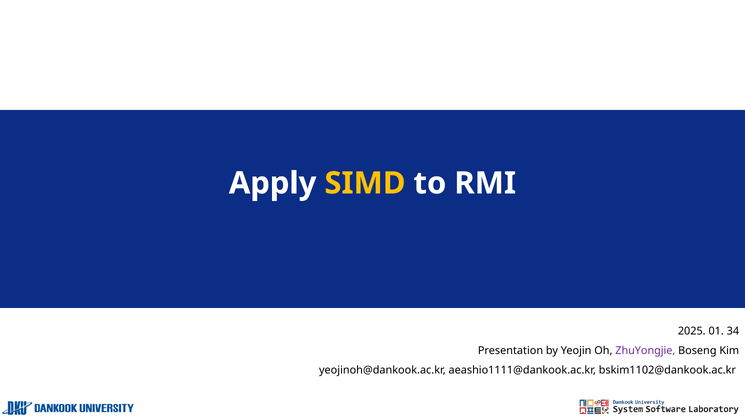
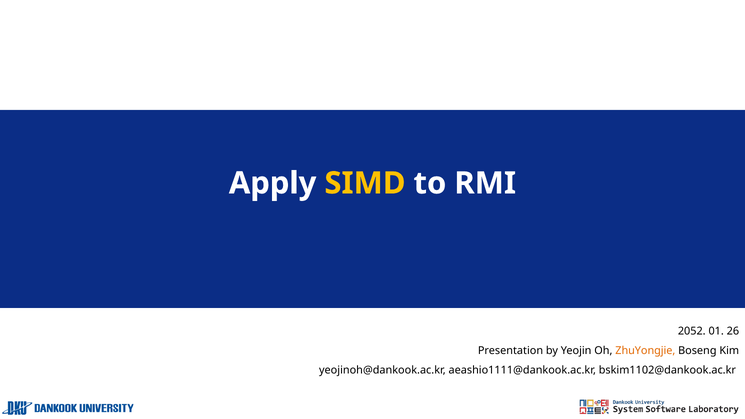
2025: 2025 -> 2052 (692, 331)
34: 34 -> 26 (733, 331)
ZhuYongjie colour: purple -> orange (645, 351)
